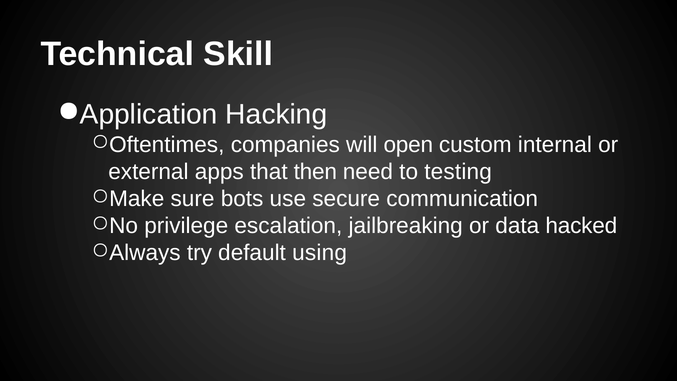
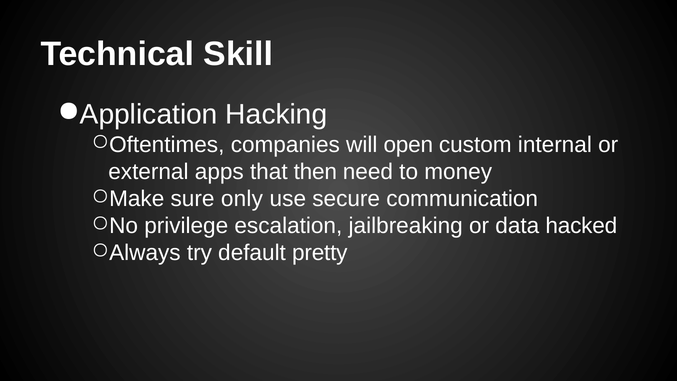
testing: testing -> money (458, 172)
bots: bots -> only (242, 199)
using: using -> pretty (320, 253)
